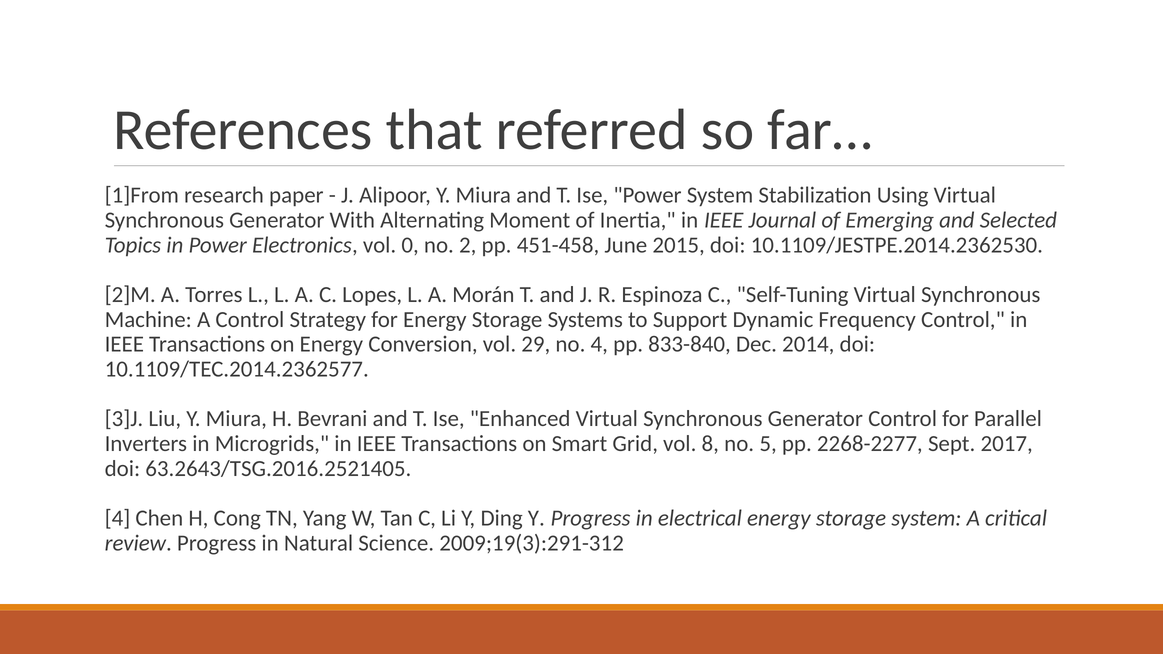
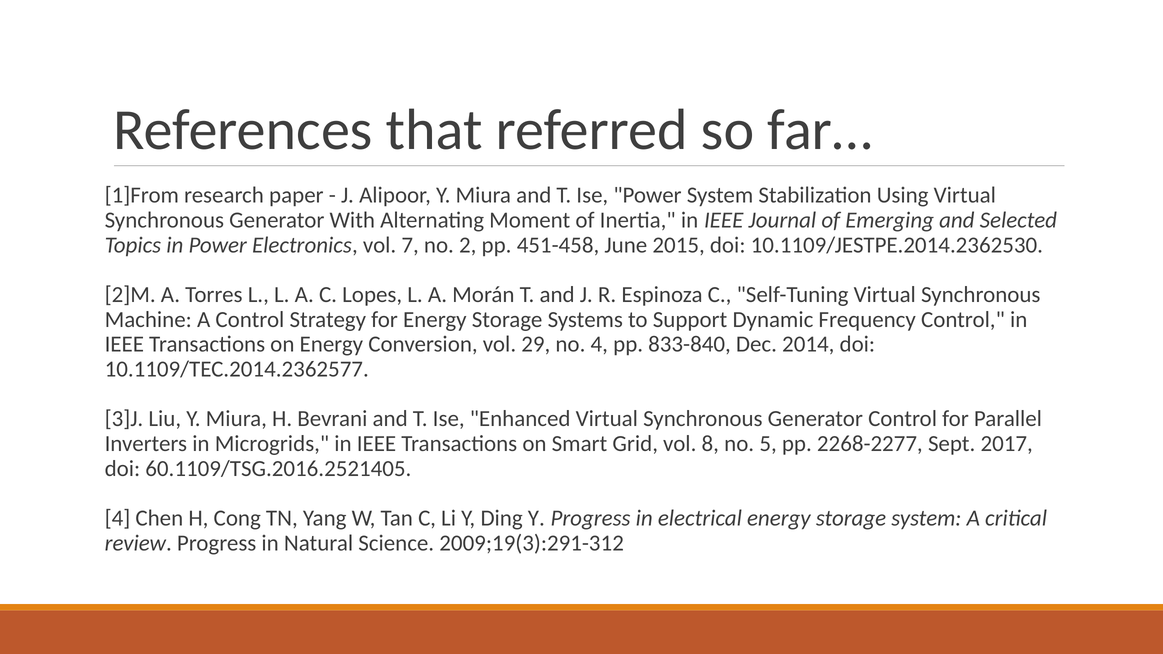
0: 0 -> 7 (410, 245)
63.2643/TSG.2016.2521405: 63.2643/TSG.2016.2521405 -> 60.1109/TSG.2016.2521405 (278, 469)
